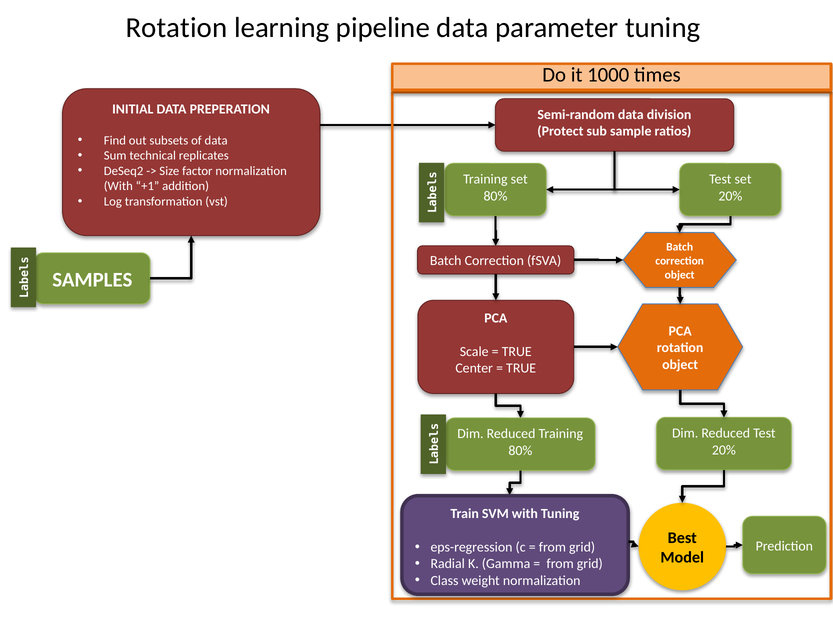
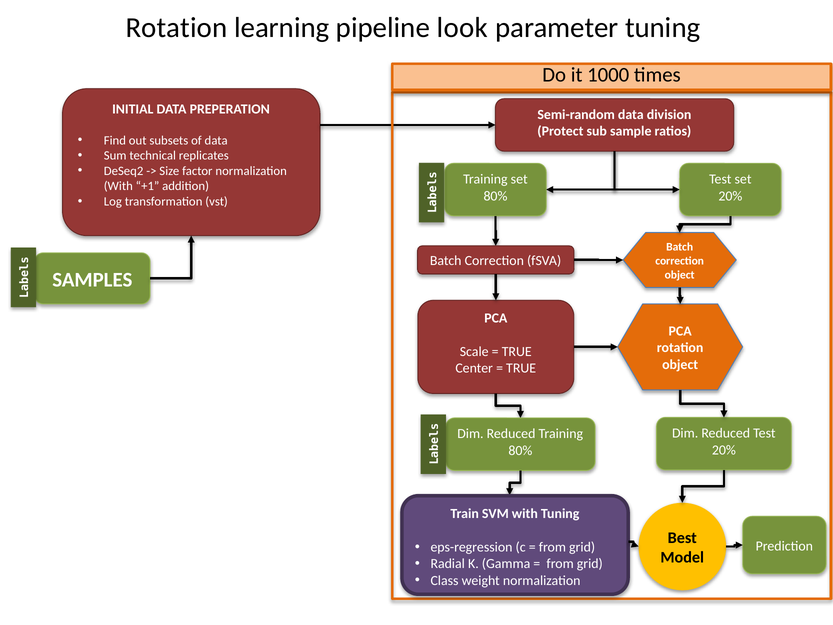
pipeline data: data -> look (462, 28)
